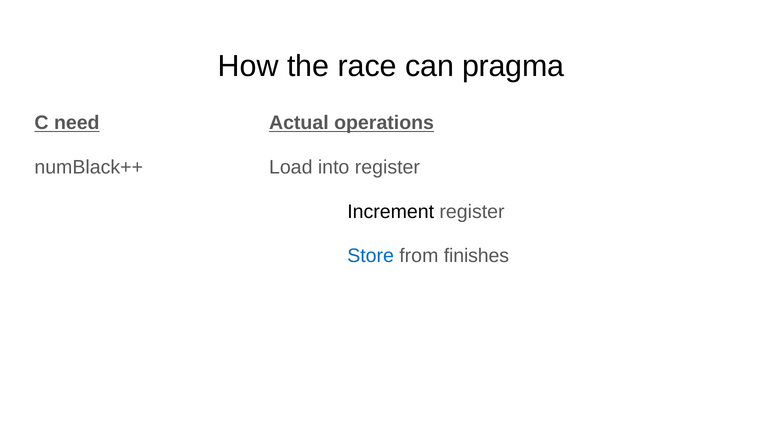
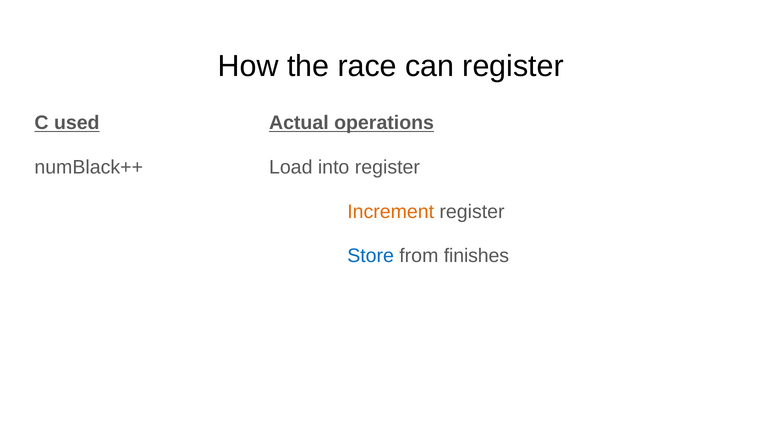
can pragma: pragma -> register (513, 66)
need: need -> used (77, 123)
Increment colour: black -> orange (391, 212)
